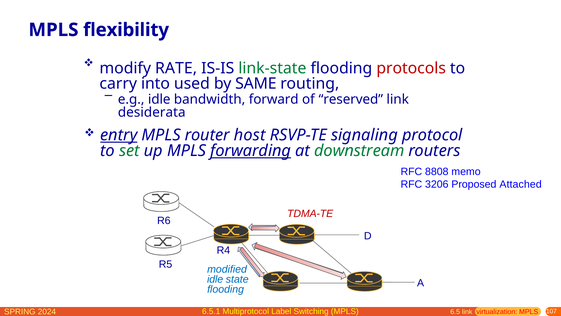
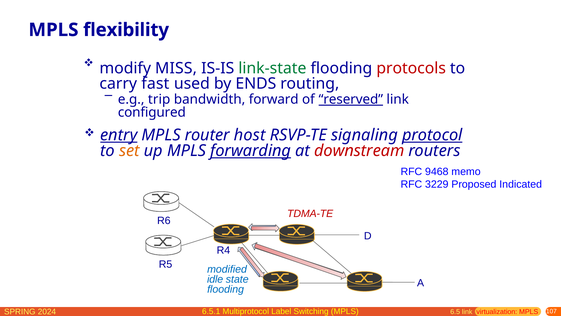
RATE: RATE -> MISS (176, 68)
into: into -> fast (155, 83)
SAME: SAME -> ENDS (256, 83)
e.g idle: idle -> trip (159, 99)
reserved underline: none -> present (351, 99)
desiderata: desiderata -> configured (152, 112)
protocol underline: none -> present (432, 135)
set colour: green -> orange (129, 151)
downstream colour: green -> red (359, 151)
8808: 8808 -> 9468 (437, 171)
3206: 3206 -> 3229 (437, 184)
Attached: Attached -> Indicated (521, 184)
